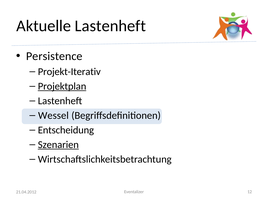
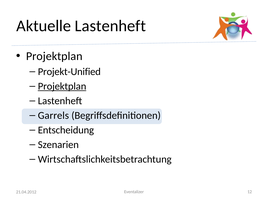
Persistence: Persistence -> Projektplan (54, 56)
Projekt-Iterativ: Projekt-Iterativ -> Projekt-Unified (69, 72)
Wessel: Wessel -> Garrels (53, 115)
Szenarien underline: present -> none (58, 145)
